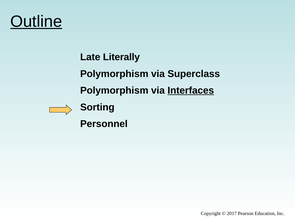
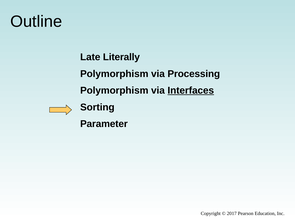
Outline underline: present -> none (36, 22)
Superclass: Superclass -> Processing (194, 74)
Personnel: Personnel -> Parameter (104, 124)
